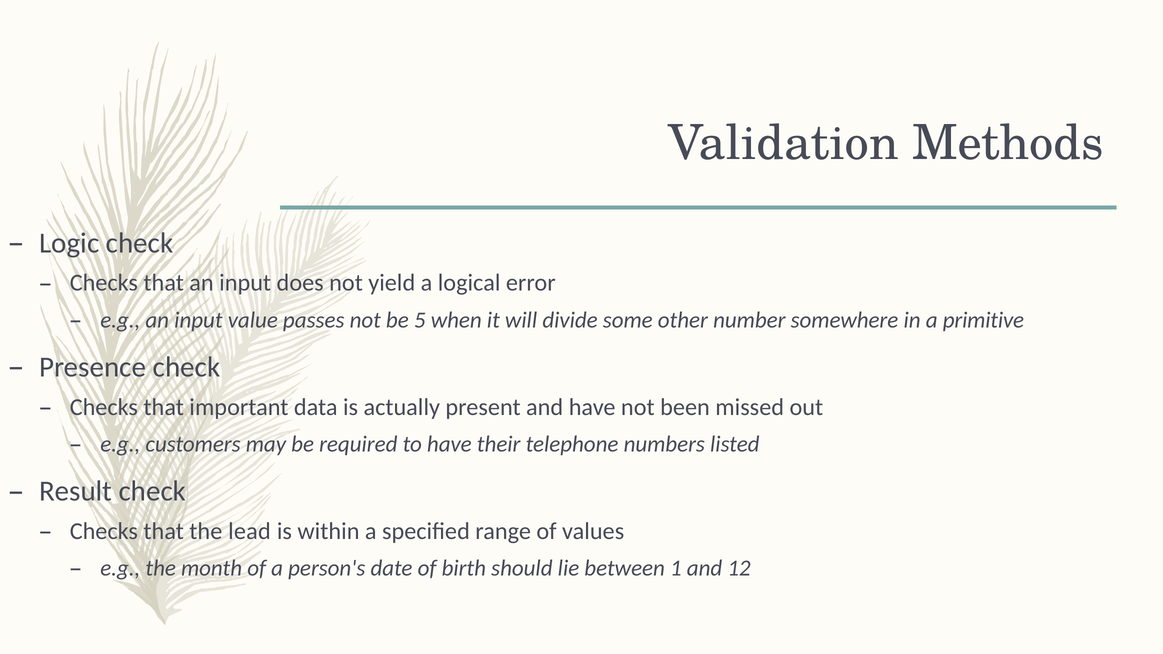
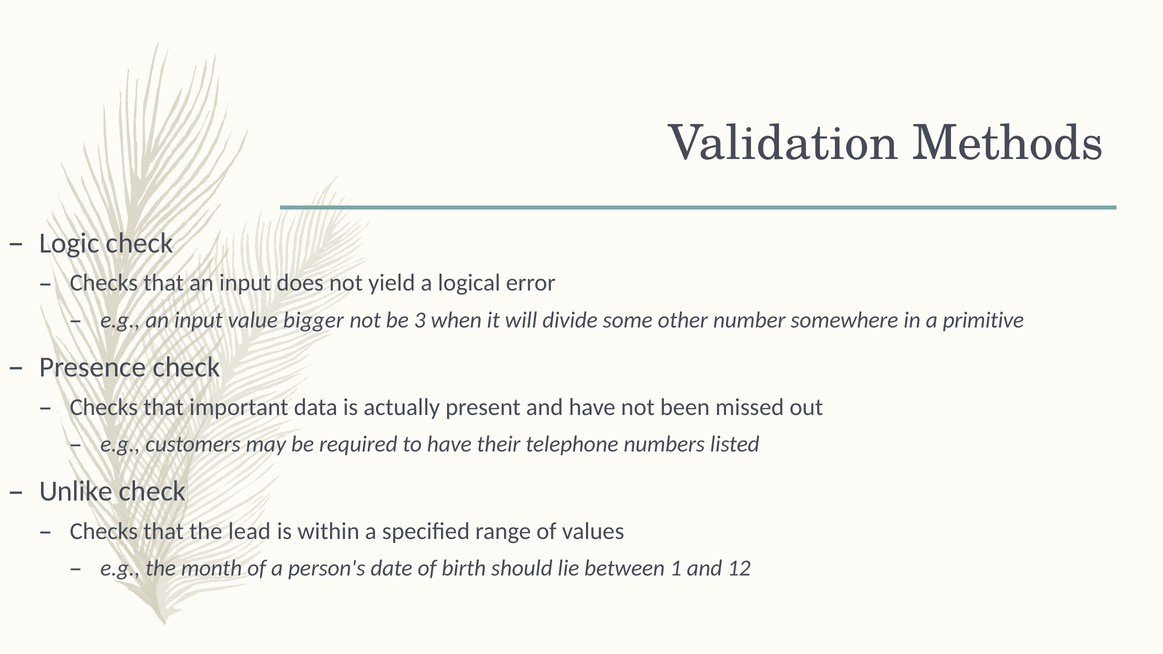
passes: passes -> bigger (314, 320)
5: 5 -> 3 (420, 320)
Result: Result -> Unlike (76, 491)
